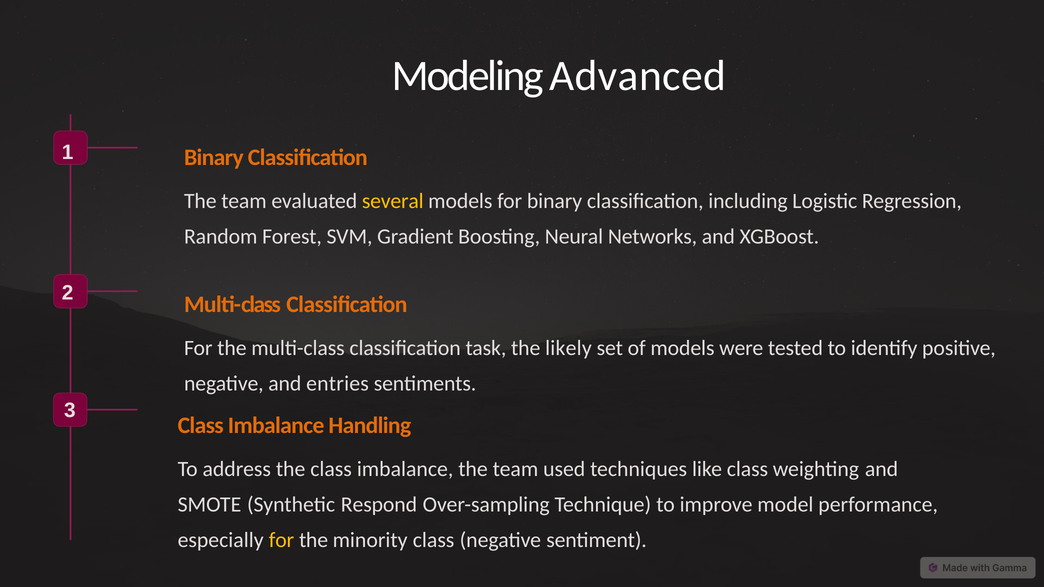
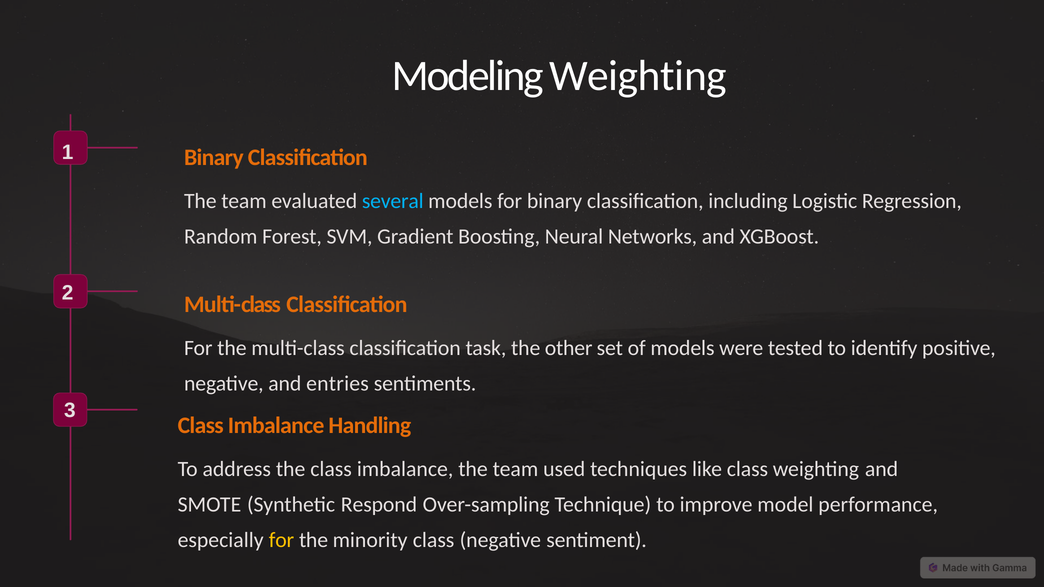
Modeling Advanced: Advanced -> Weighting (638, 76)
several colour: yellow -> light blue (393, 201)
likely: likely -> other (569, 348)
